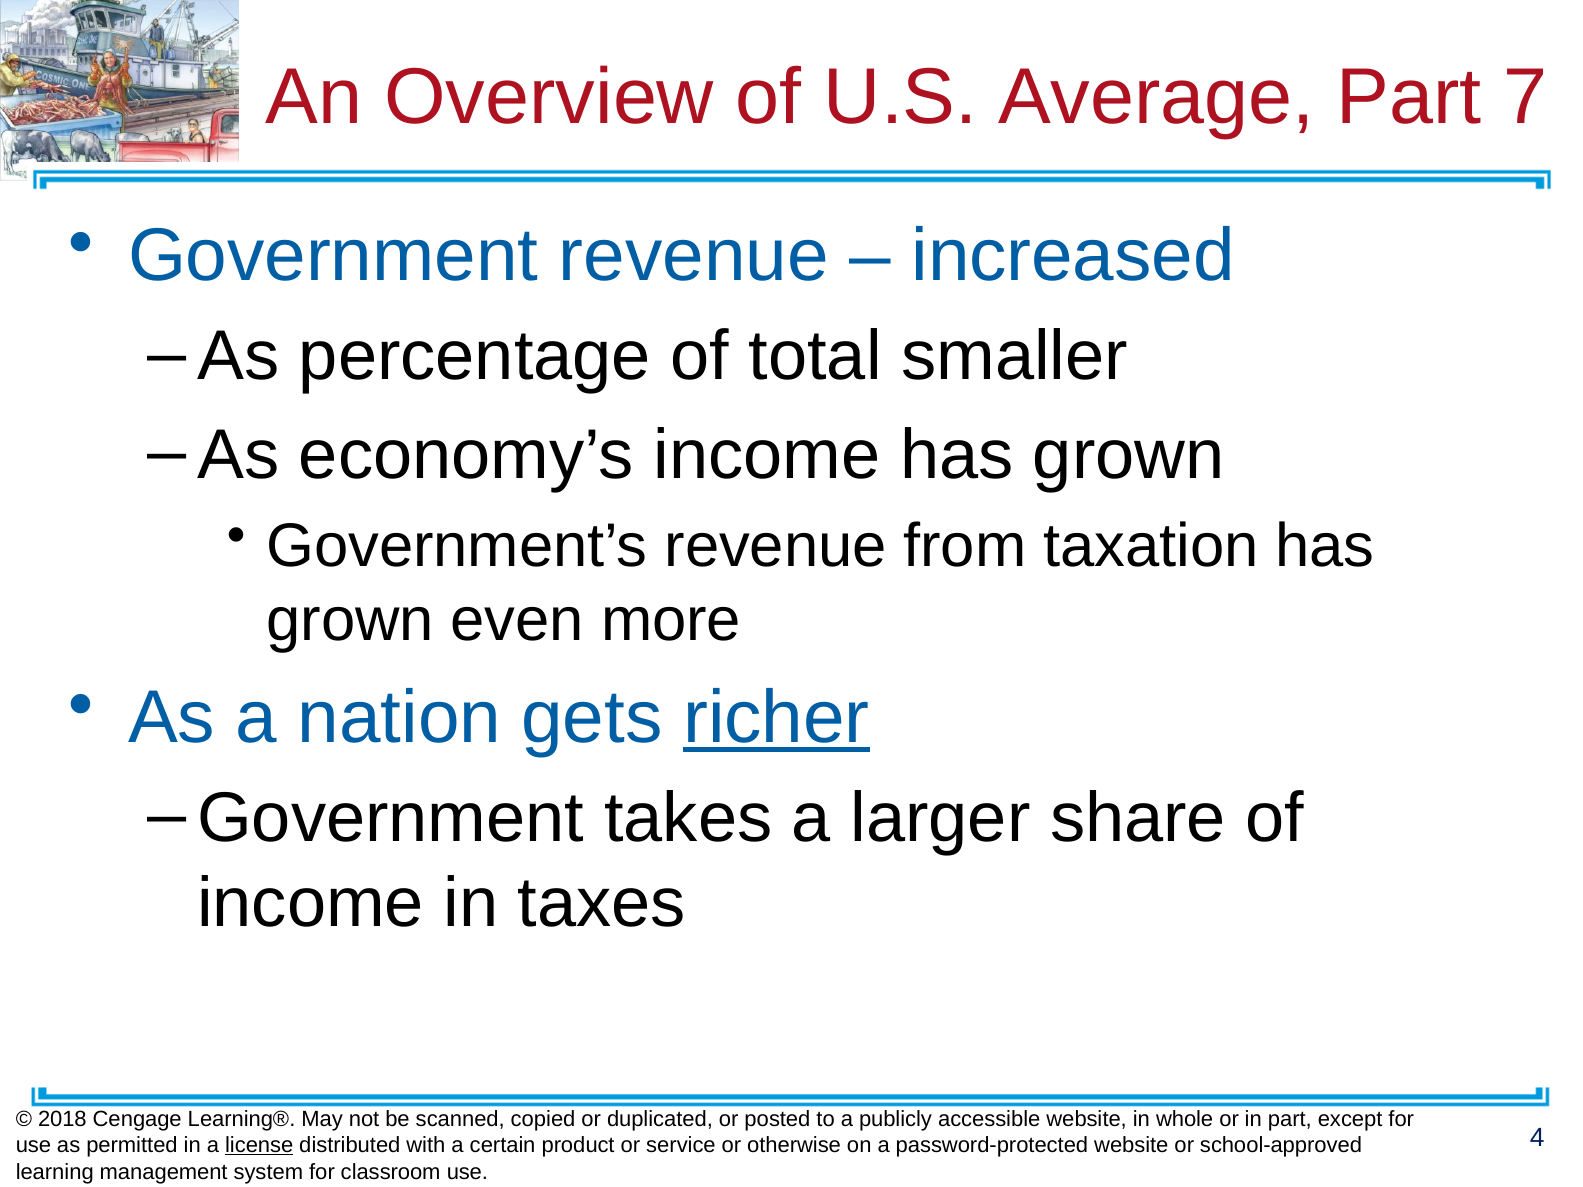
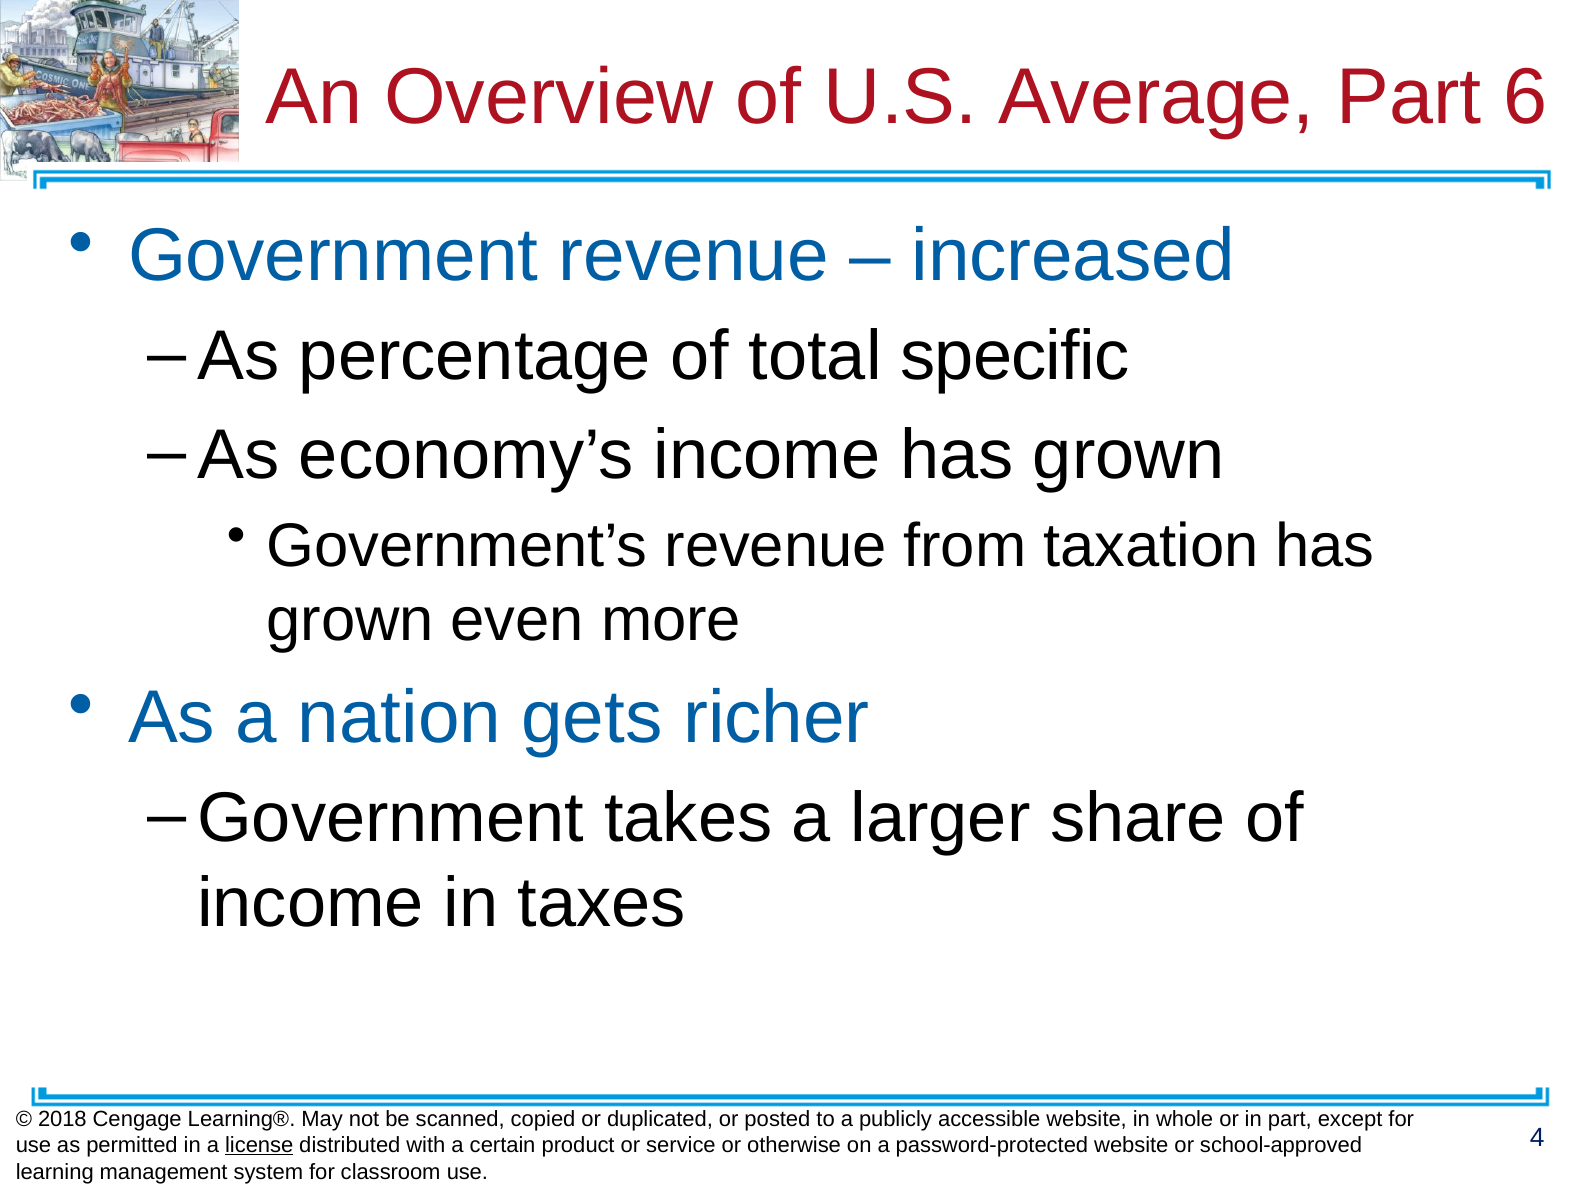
7: 7 -> 6 (1526, 97)
smaller: smaller -> specific (1015, 357)
richer underline: present -> none (777, 718)
